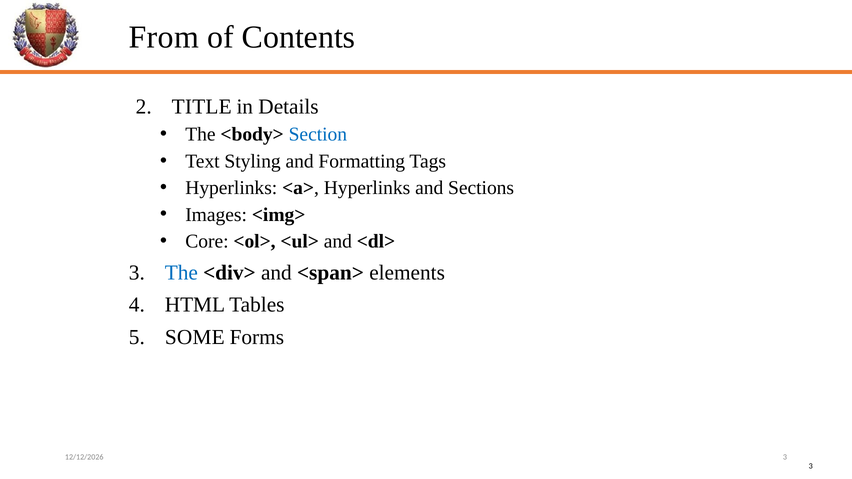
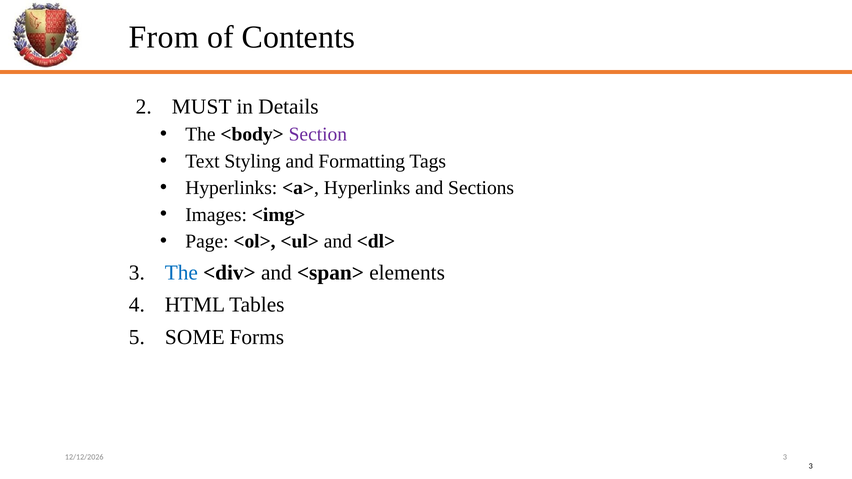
TITLE: TITLE -> MUST (202, 107)
Section colour: blue -> purple (318, 134)
Core: Core -> Page (207, 241)
